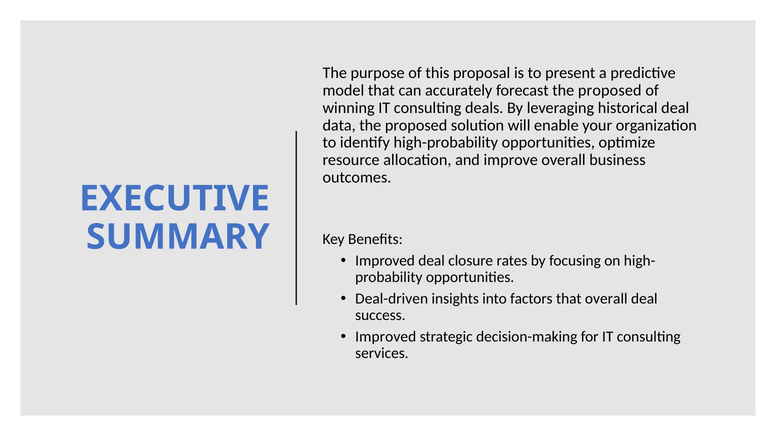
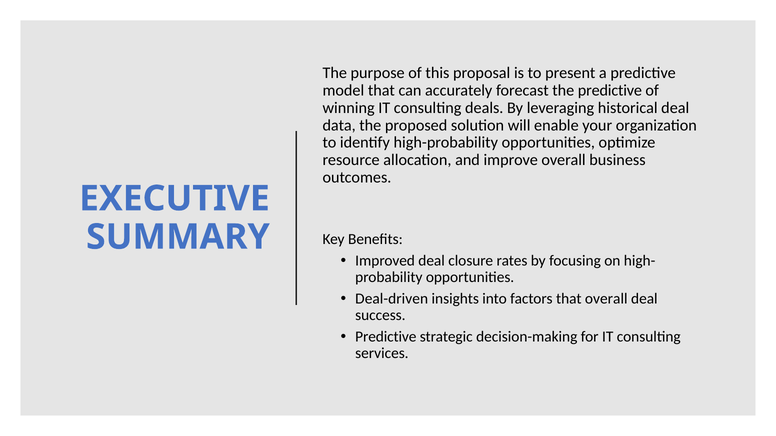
forecast the proposed: proposed -> predictive (610, 90)
Improved: Improved -> Predictive (386, 337)
